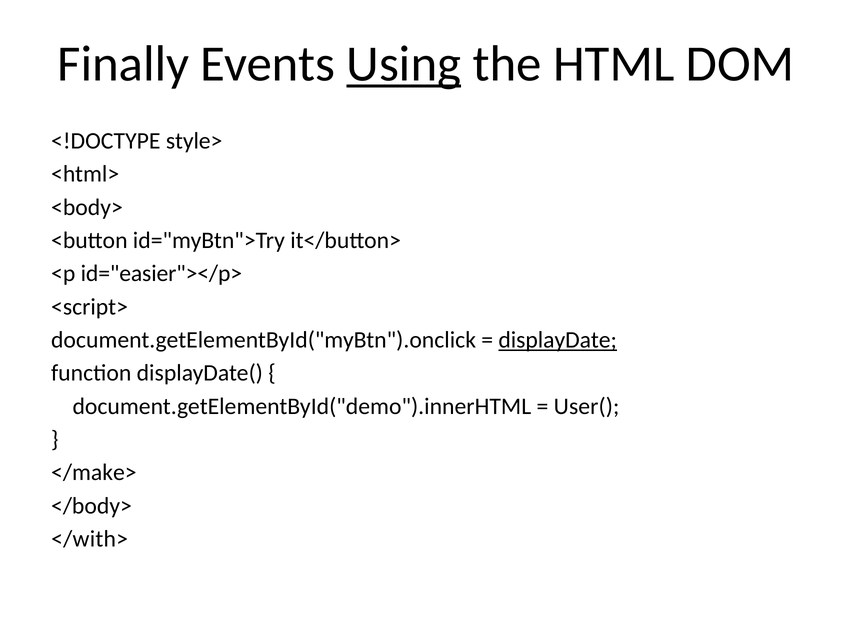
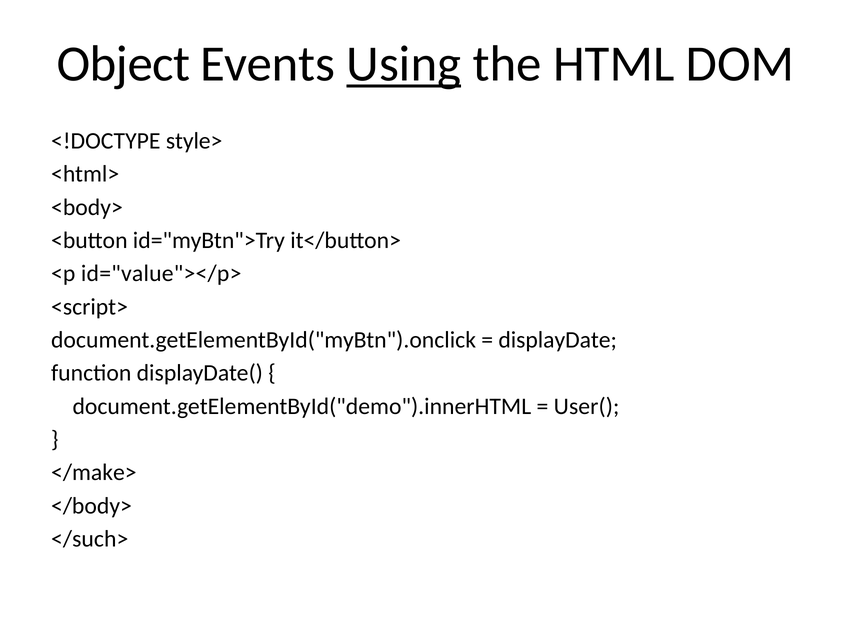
Finally: Finally -> Object (123, 64)
id="easier"></p>: id="easier"></p> -> id="value"></p> (161, 274)
displayDate underline: present -> none (558, 340)
</with>: </with> -> </such> (90, 539)
